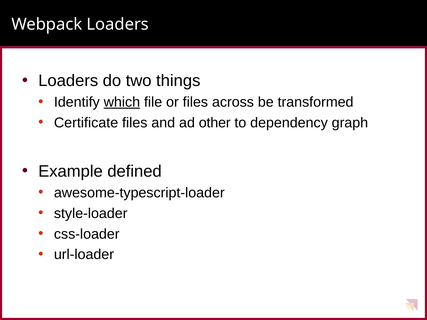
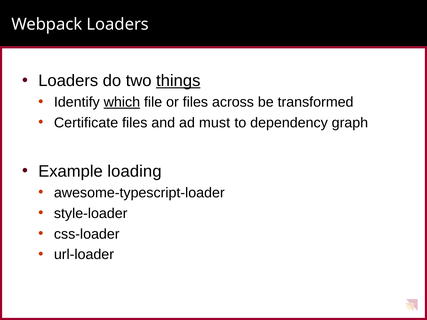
things underline: none -> present (178, 81)
other: other -> must (215, 123)
defined: defined -> loading (134, 172)
